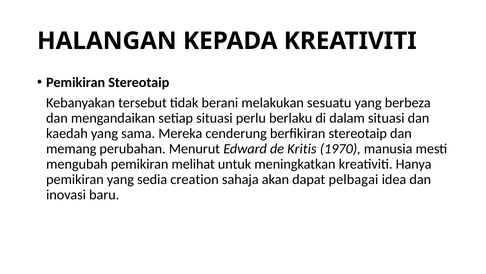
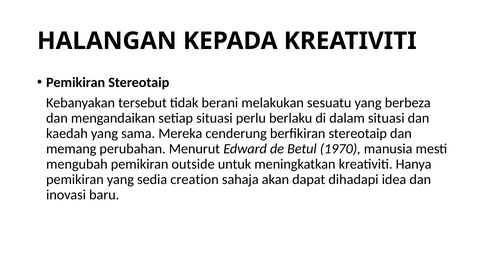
Kritis: Kritis -> Betul (302, 148)
melihat: melihat -> outside (193, 164)
pelbagai: pelbagai -> dihadapi (353, 179)
